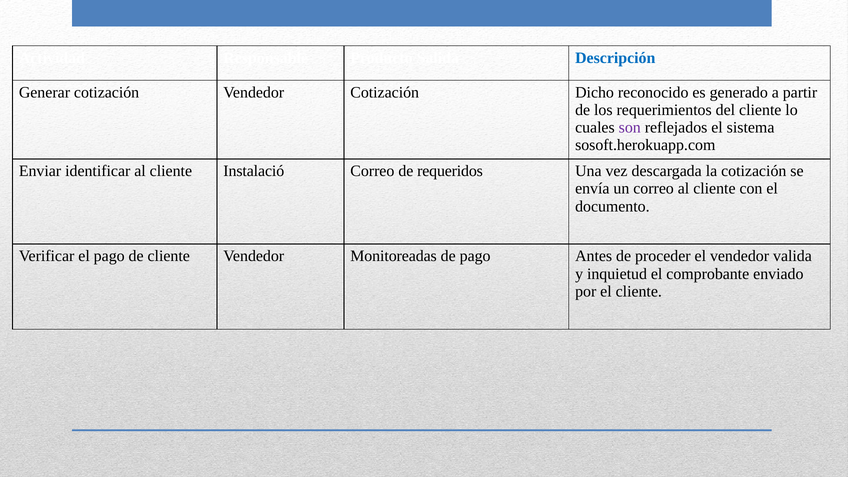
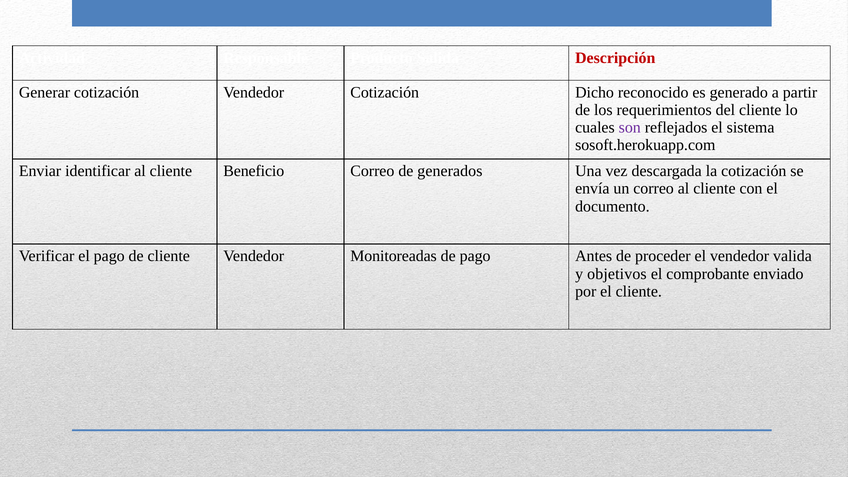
Descripción colour: blue -> red (615, 58)
Instalació: Instalació -> Beneficio (254, 171)
requeridos: requeridos -> generados (450, 171)
inquietud: inquietud -> objetivos (617, 274)
